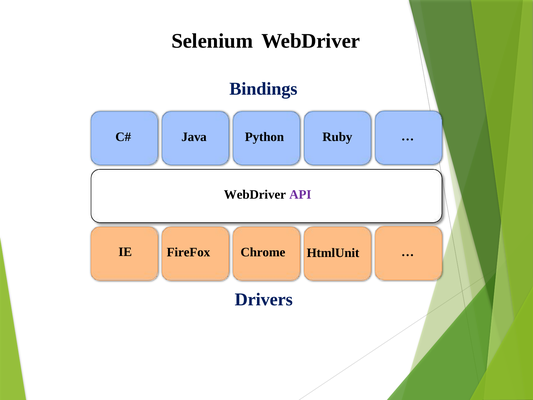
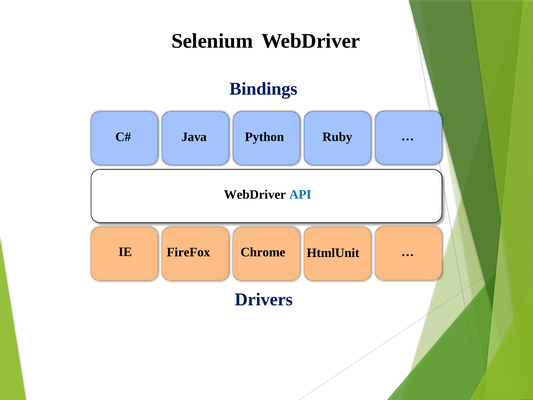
API colour: purple -> blue (300, 195)
